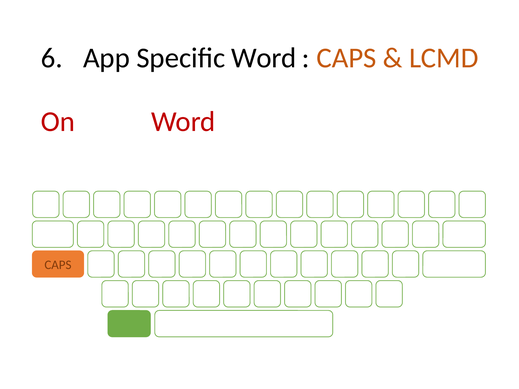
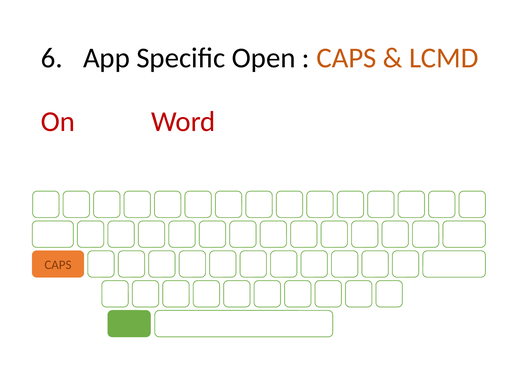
Specific Word: Word -> Open (264, 58)
